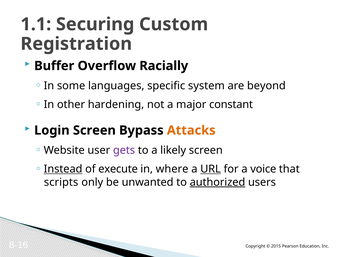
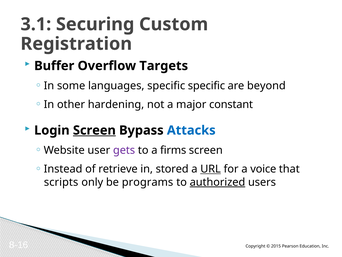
1.1: 1.1 -> 3.1 (36, 24)
Racially: Racially -> Targets (164, 66)
specific system: system -> specific (206, 86)
Screen underline: none -> present (94, 130)
Attacks colour: orange -> blue (191, 130)
likely: likely -> firms (173, 150)
Instead underline: present -> none (63, 169)
execute: execute -> retrieve (118, 169)
where: where -> stored (172, 169)
unwanted: unwanted -> programs (148, 182)
